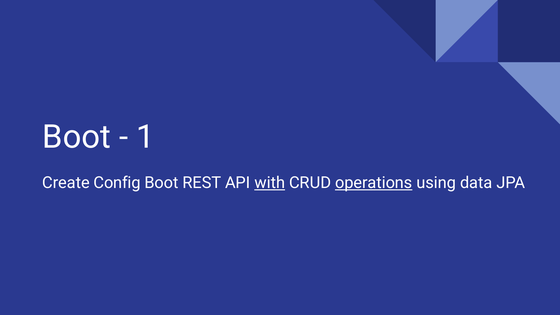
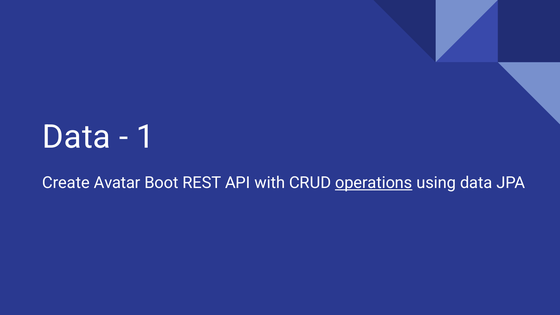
Boot: Boot -> Data (76, 137)
Config: Config -> Avatar (117, 183)
with underline: present -> none (270, 183)
